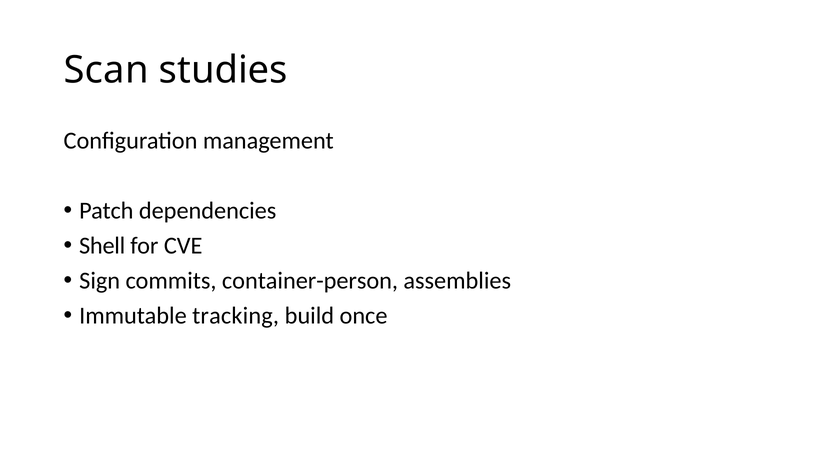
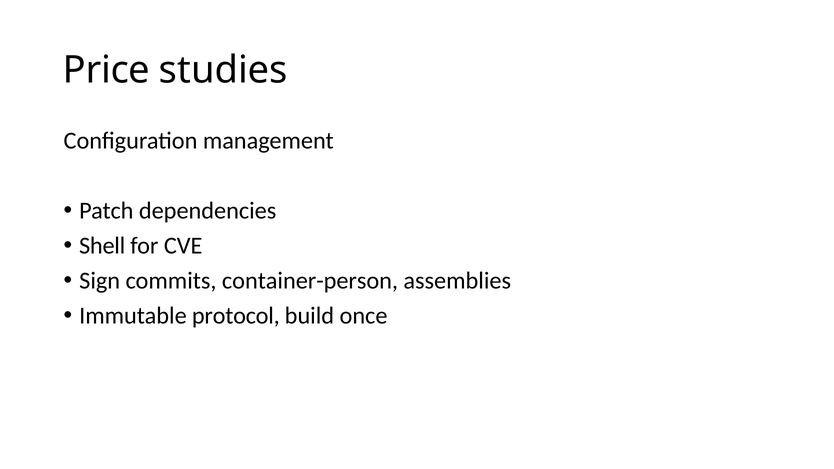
Scan: Scan -> Price (106, 70)
tracking: tracking -> protocol (236, 316)
